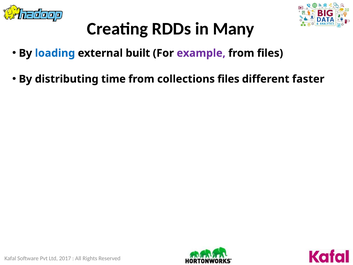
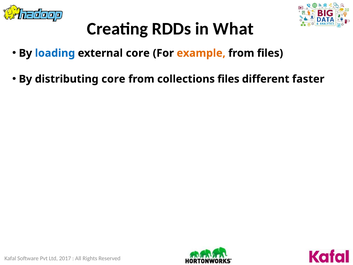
Many: Many -> What (233, 29)
external built: built -> core (138, 53)
example colour: purple -> orange (201, 53)
distributing time: time -> core (113, 79)
